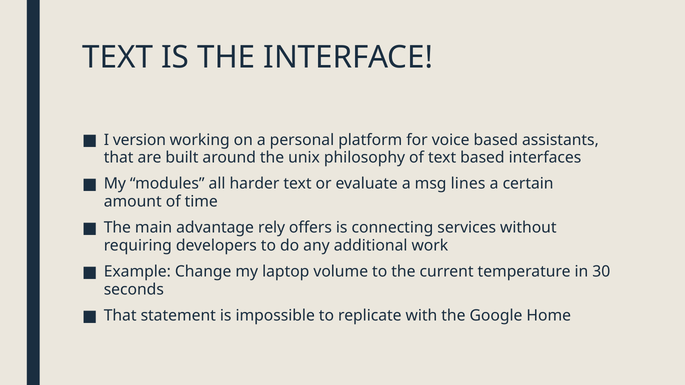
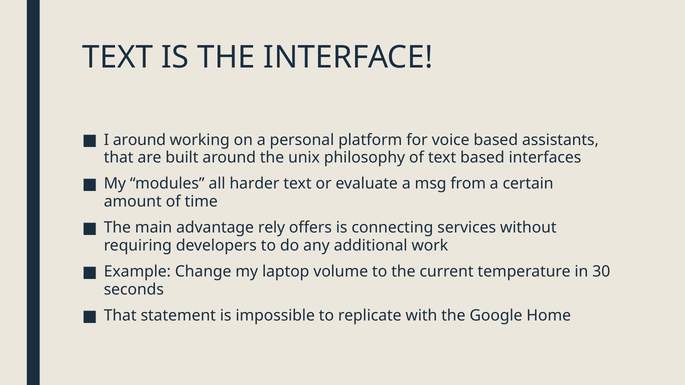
I version: version -> around (139, 140)
lines: lines -> from (468, 184)
